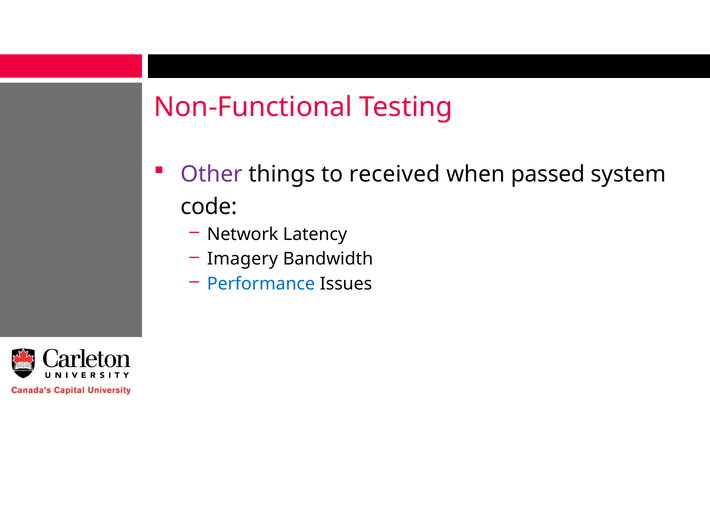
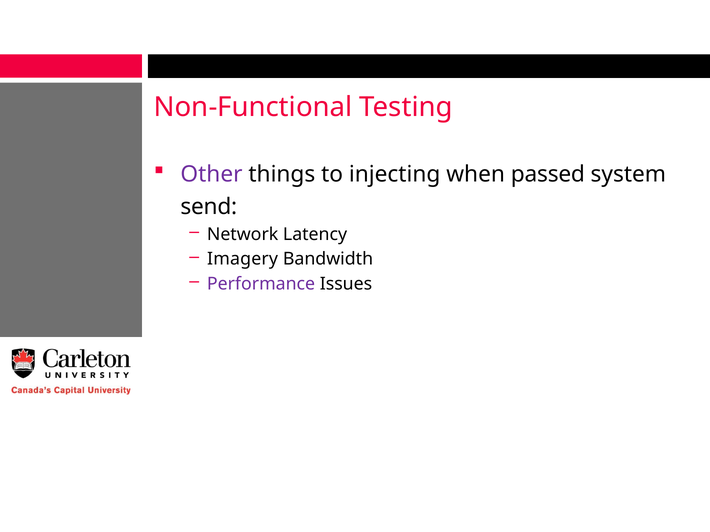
received: received -> injecting (395, 174)
code: code -> send (209, 207)
Performance colour: blue -> purple (261, 284)
